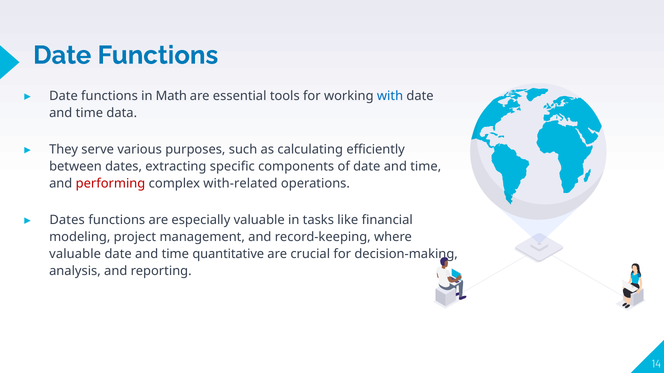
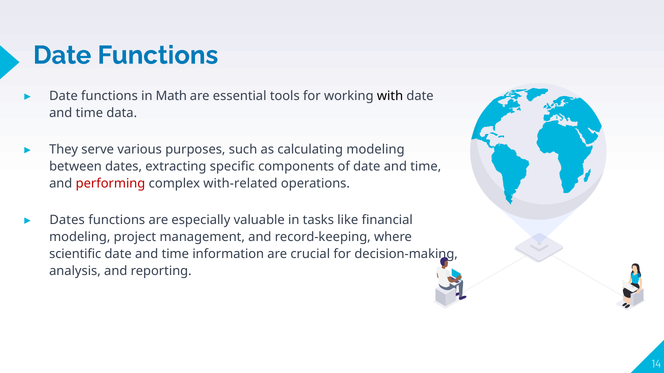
with colour: blue -> black (390, 96)
calculating efficiently: efficiently -> modeling (376, 150)
valuable: valuable -> scientific (75, 254)
quantitative: quantitative -> information (228, 254)
